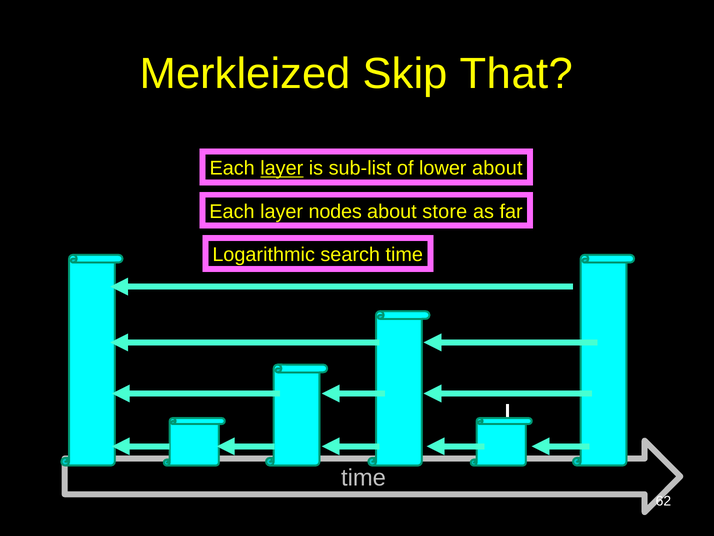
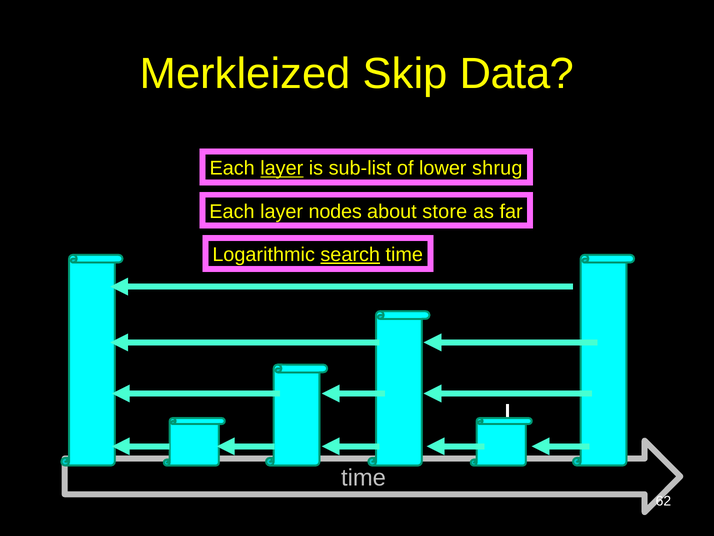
That: That -> Data (517, 74)
lower about: about -> shrug (497, 168)
search underline: none -> present (350, 255)
